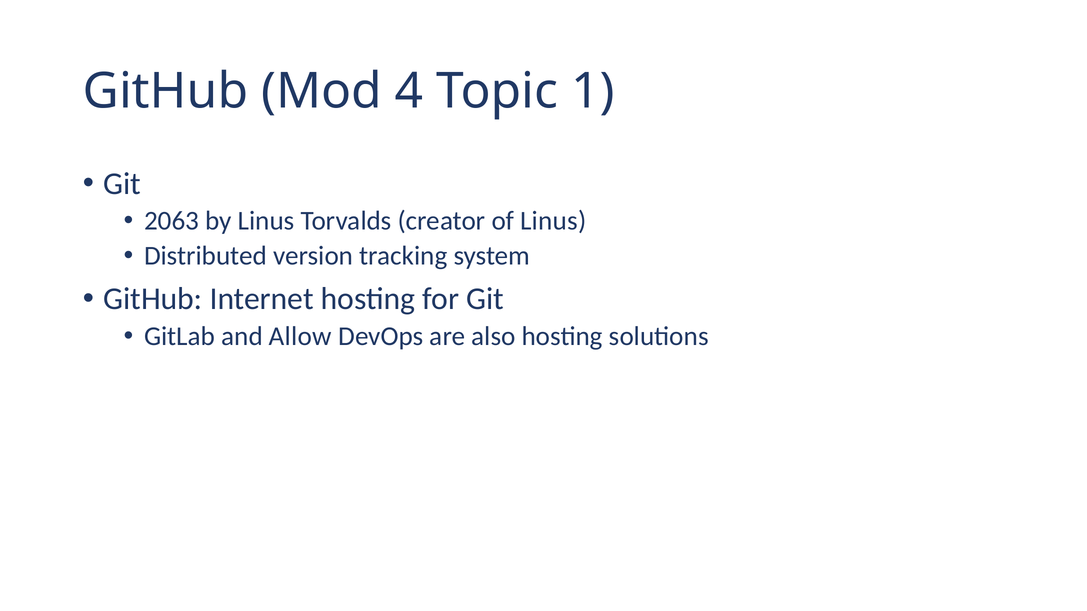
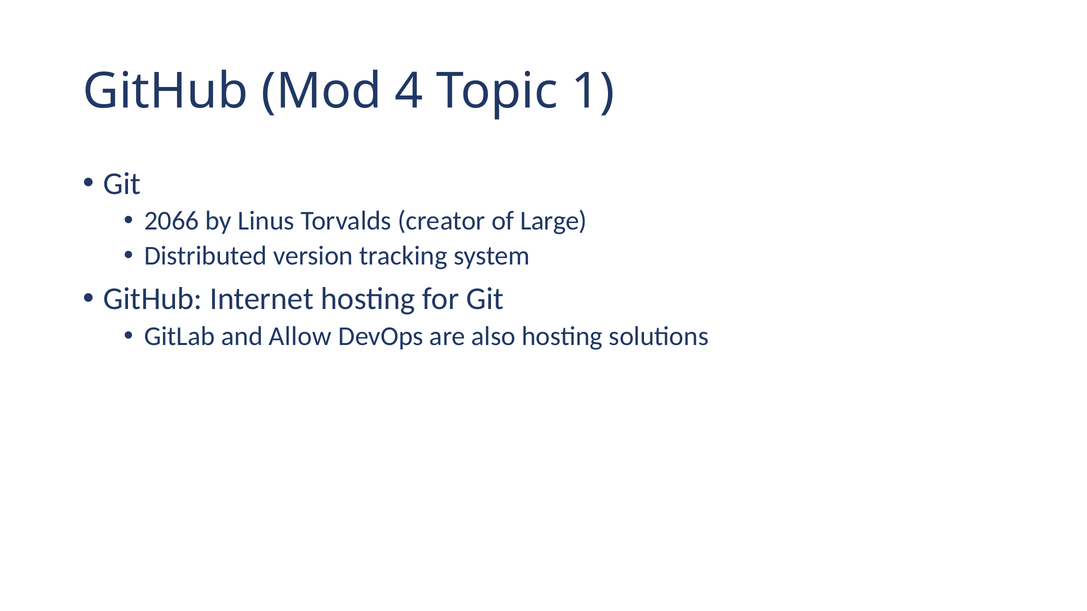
2063: 2063 -> 2066 (172, 221)
of Linus: Linus -> Large (554, 221)
